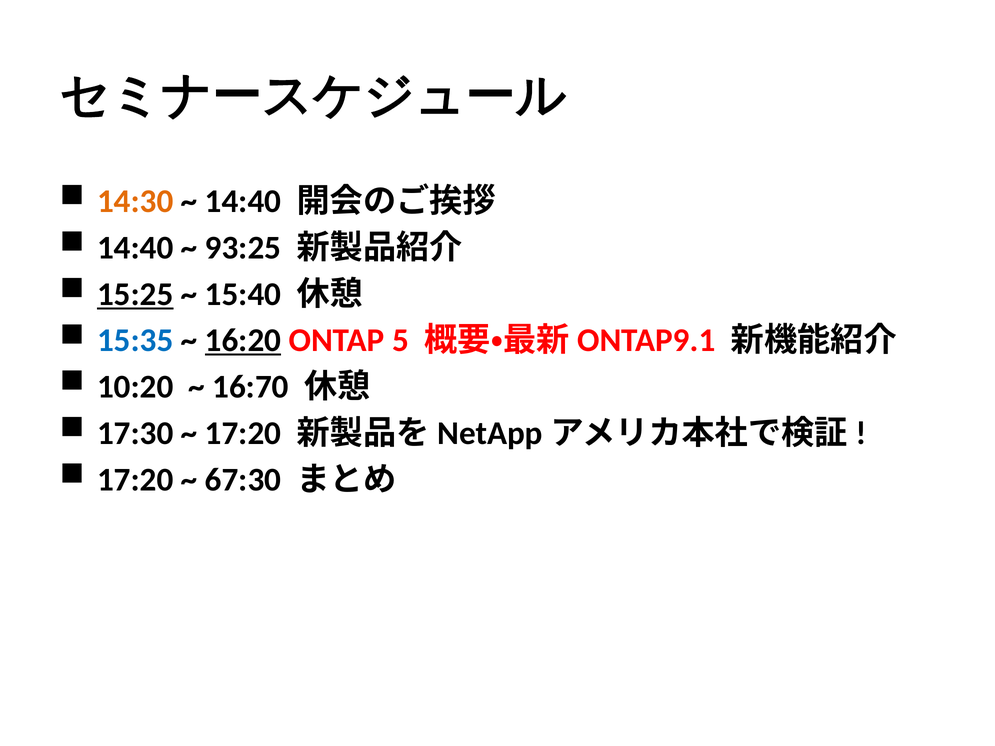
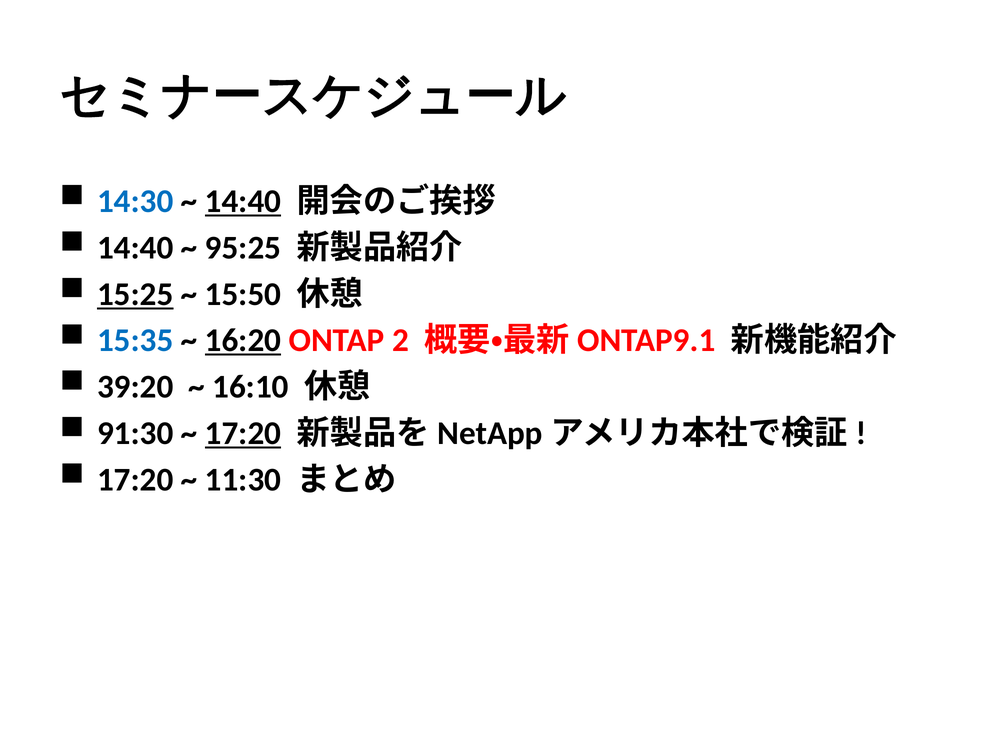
14:30 colour: orange -> blue (135, 201)
14:40 underline: none -> present (243, 201)
93:25: 93:25 -> 95:25 (243, 248)
15:40: 15:40 -> 15:50 (243, 294)
5: 5 -> 2 (400, 341)
10:20: 10:20 -> 39:20 (135, 387)
16:70: 16:70 -> 16:10 (250, 387)
17:30: 17:30 -> 91:30 (135, 433)
17:20 underline: none -> present (243, 433)
67:30: 67:30 -> 11:30 (243, 480)
